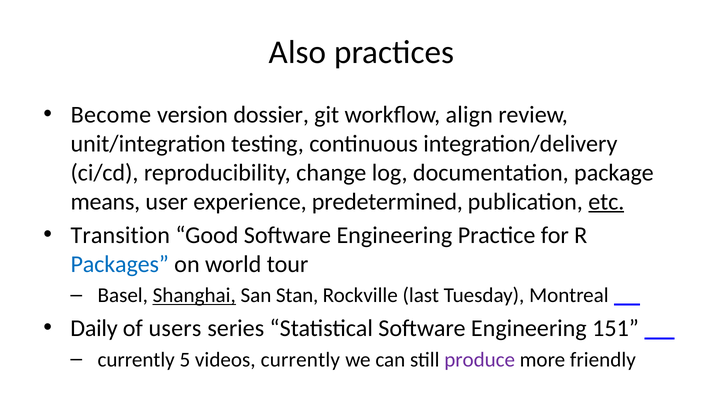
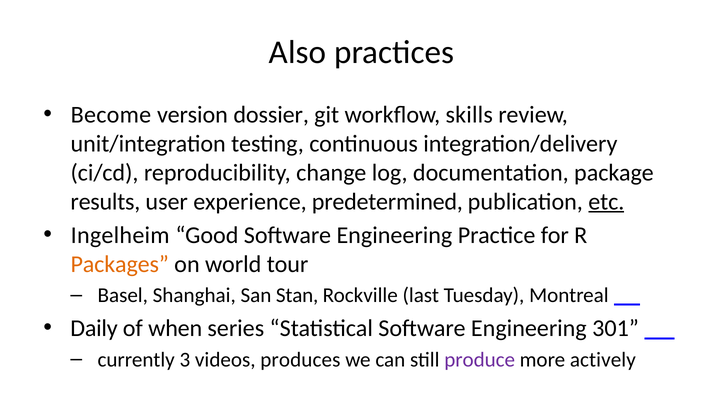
align: align -> skills (469, 115)
means: means -> results (105, 201)
Transition: Transition -> Ingelheim (120, 235)
Packages colour: blue -> orange (120, 264)
Shanghai underline: present -> none (194, 295)
users: users -> when (175, 328)
151: 151 -> 301 (616, 328)
5: 5 -> 3 (185, 359)
videos currently: currently -> produces (300, 359)
friendly: friendly -> actively (603, 359)
